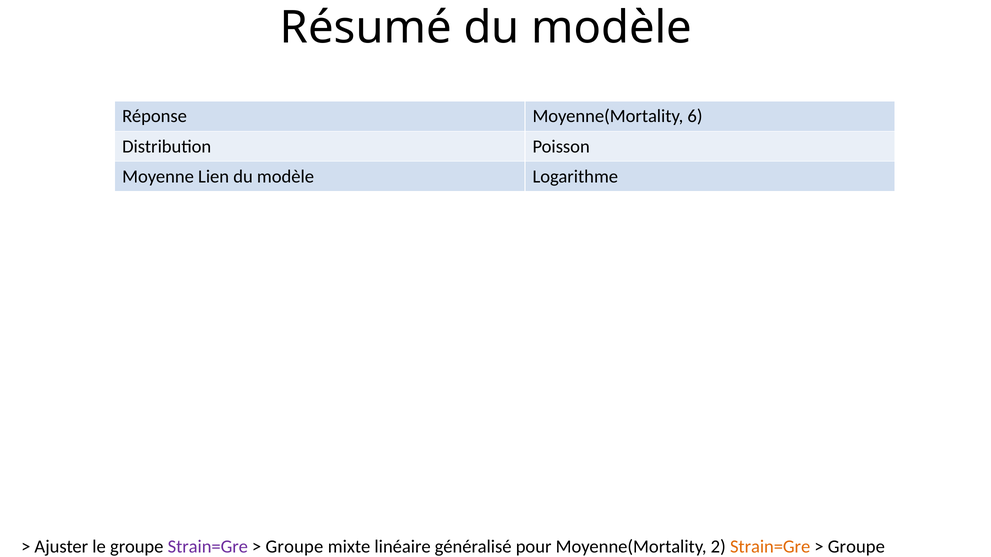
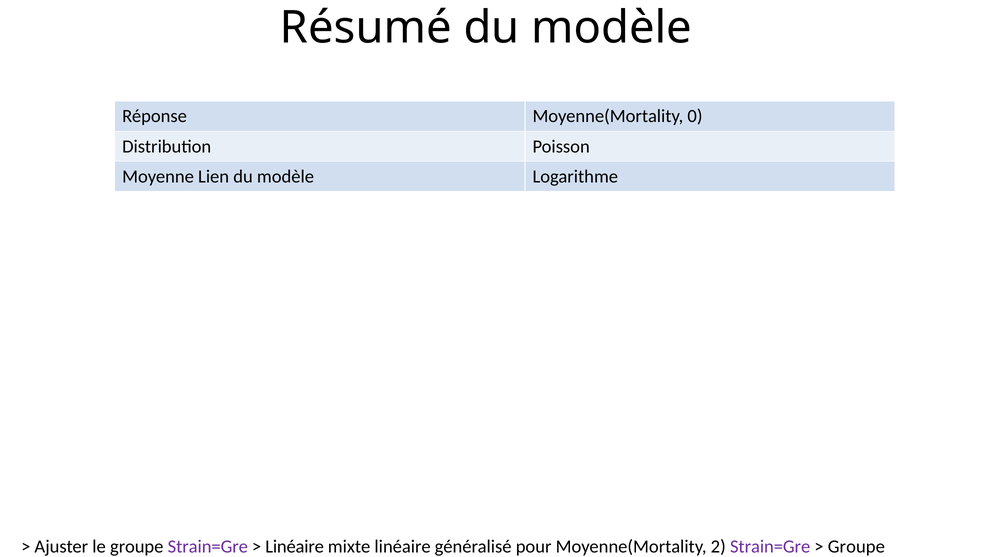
6: 6 -> 0 (695, 116)
Groupe: Groupe -> Linéaire (295, 547)
Strain=Gre colour: orange -> purple (770, 547)
